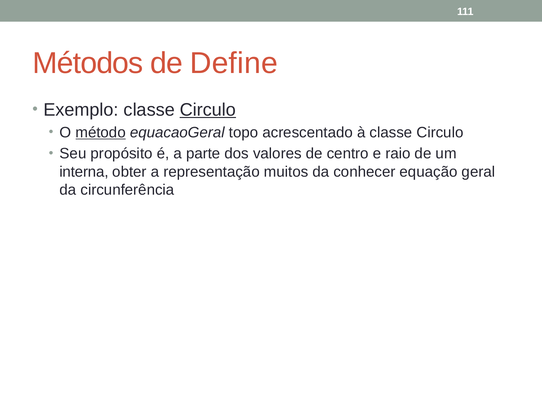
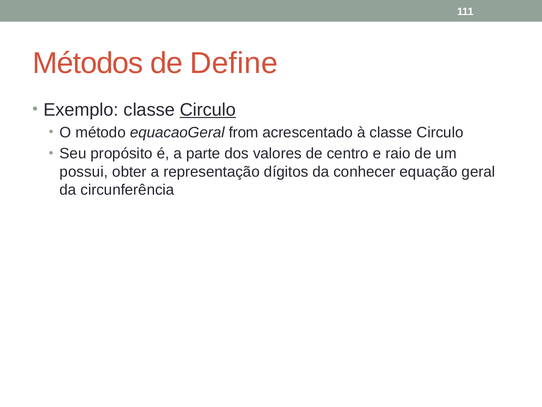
método underline: present -> none (101, 132)
topo: topo -> from (244, 132)
interna: interna -> possui (84, 172)
muitos: muitos -> dígitos (286, 172)
